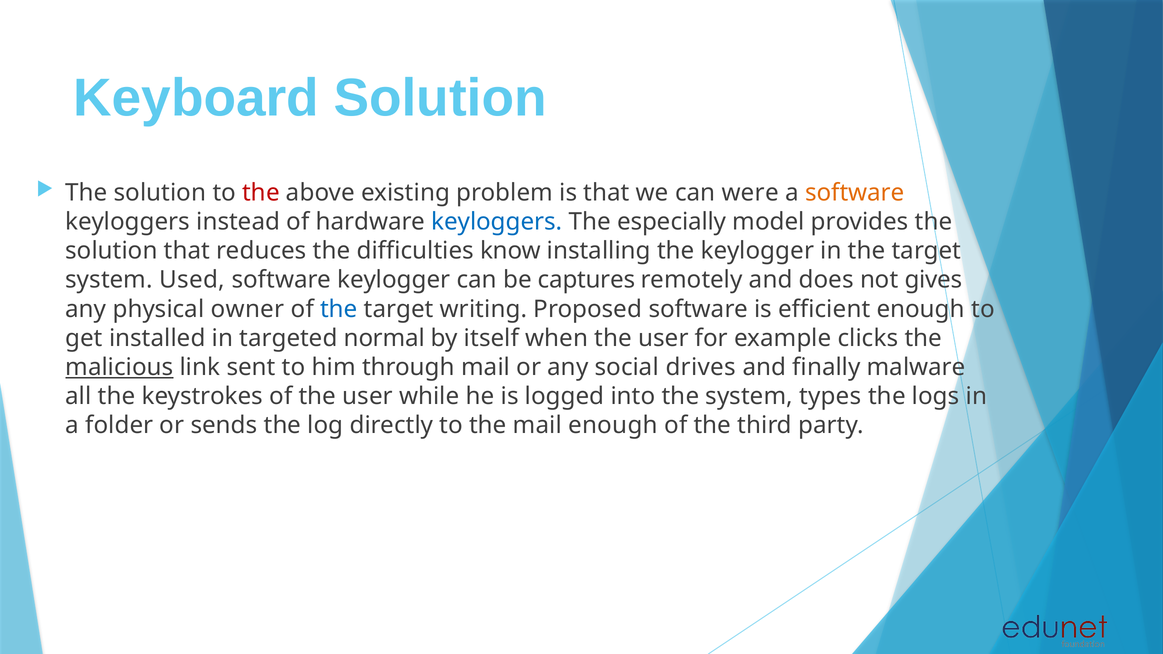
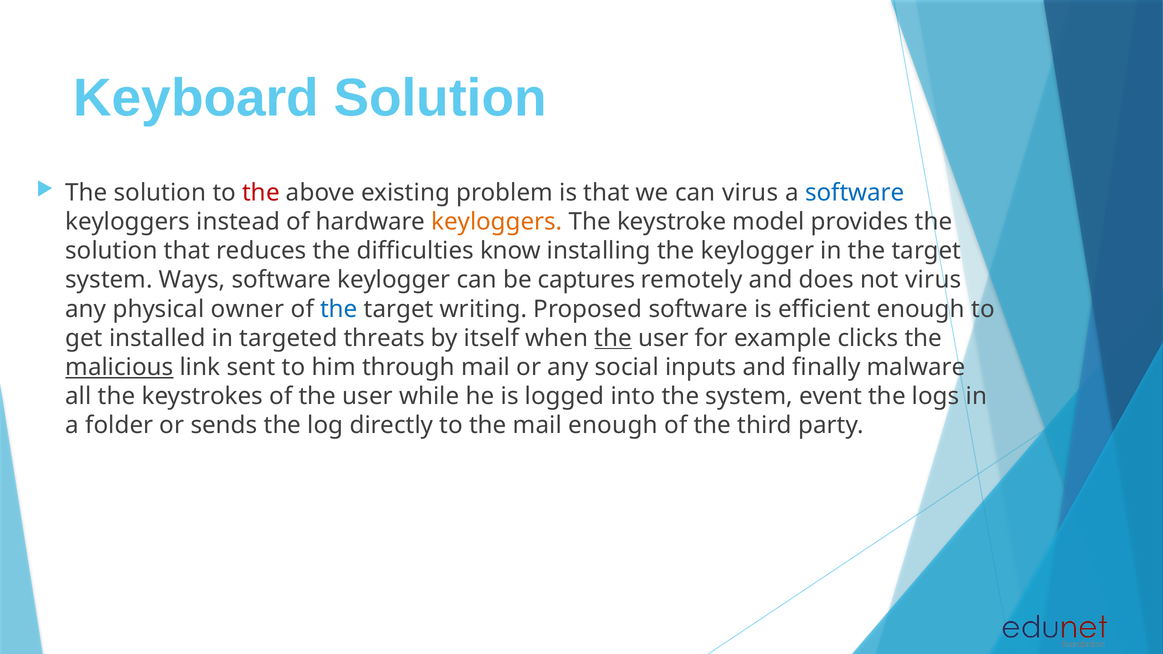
can were: were -> virus (750, 193)
software colour: orange -> blue (855, 193)
keyloggers colour: blue -> orange (497, 222)
especially: especially -> keystroke (672, 222)
Used: Used -> Ways (192, 280)
not gives: gives -> virus (933, 280)
normal: normal -> threats (384, 338)
the underline: none -> present (613, 338)
drives: drives -> inputs (701, 367)
types: types -> event (831, 396)
